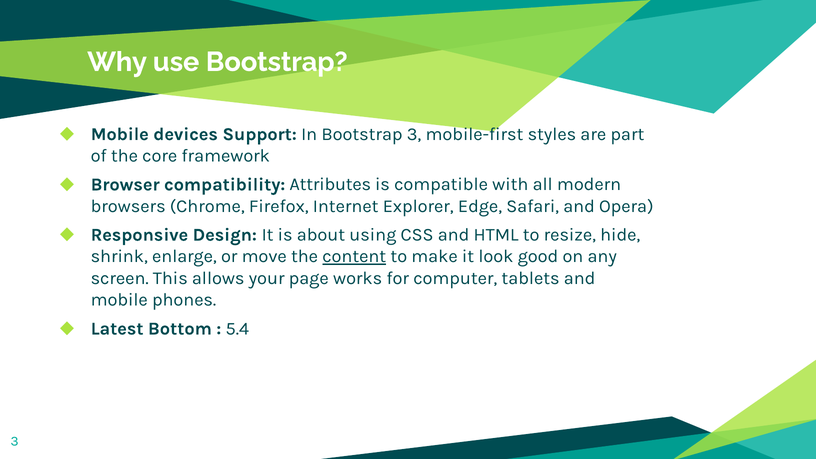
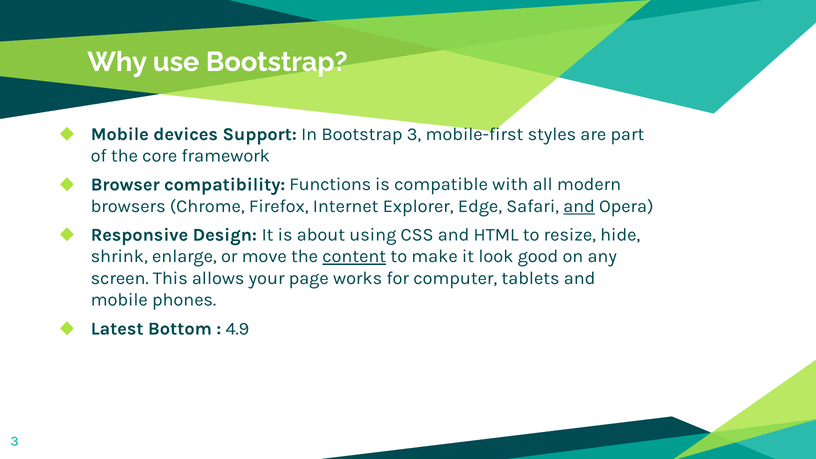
Attributes: Attributes -> Functions (330, 184)
and underline: none -> present (579, 206)
5.4: 5.4 -> 4.9 (237, 329)
